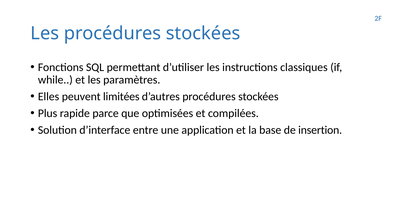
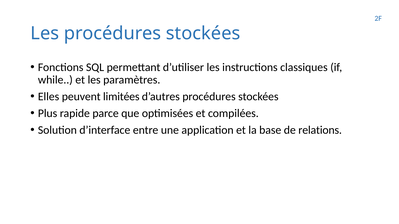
insertion: insertion -> relations (320, 130)
